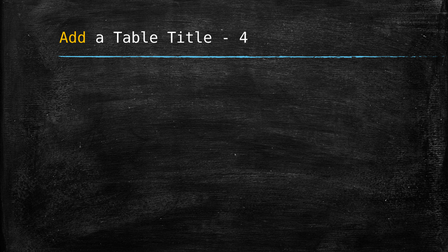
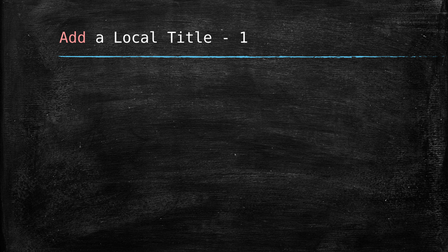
Add colour: yellow -> pink (73, 38)
Table: Table -> Local (136, 38)
4: 4 -> 1 (244, 38)
